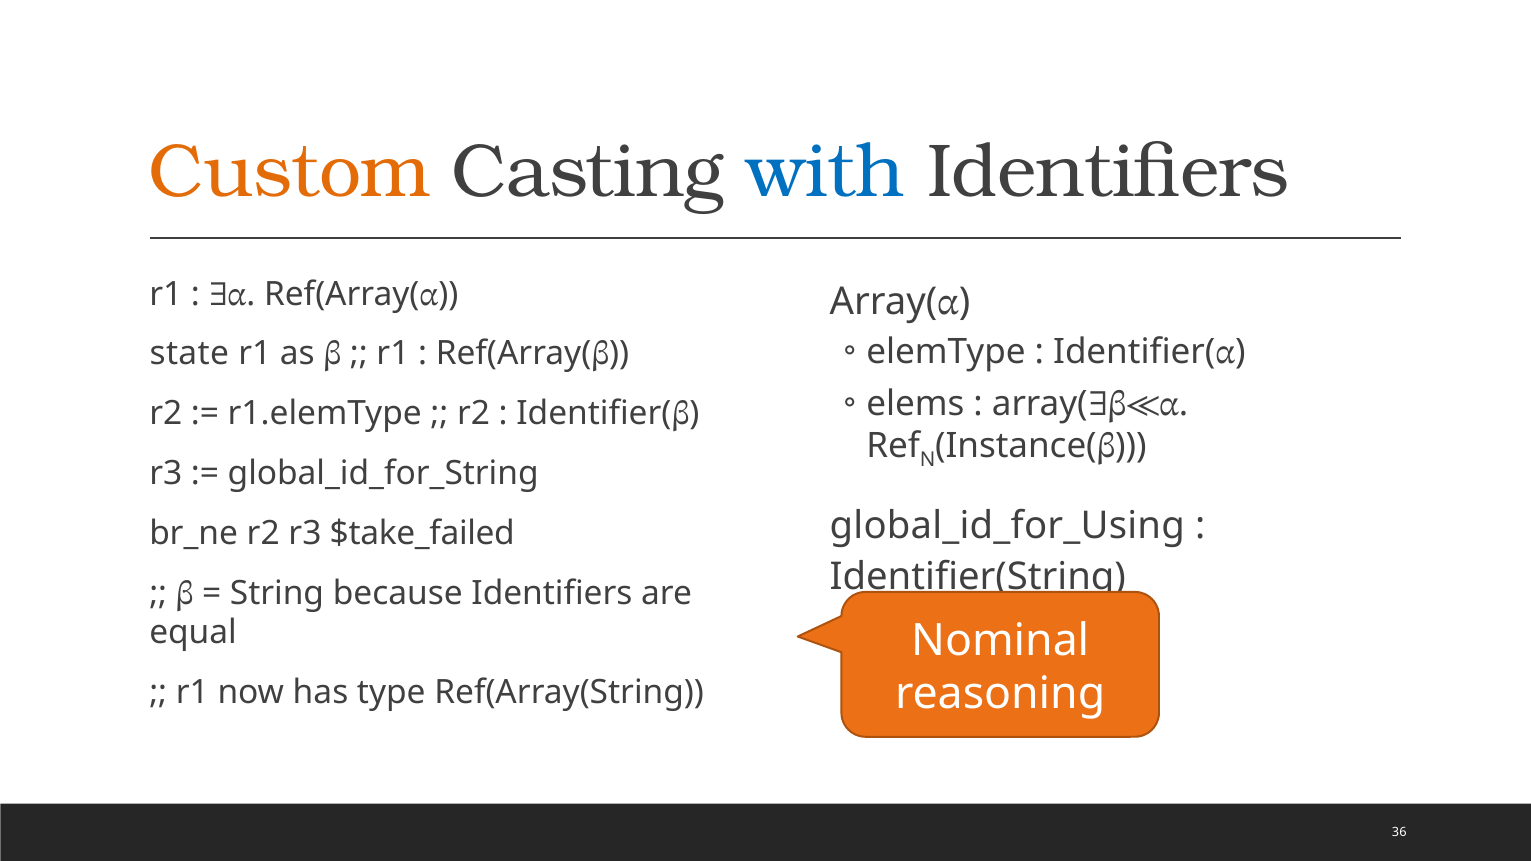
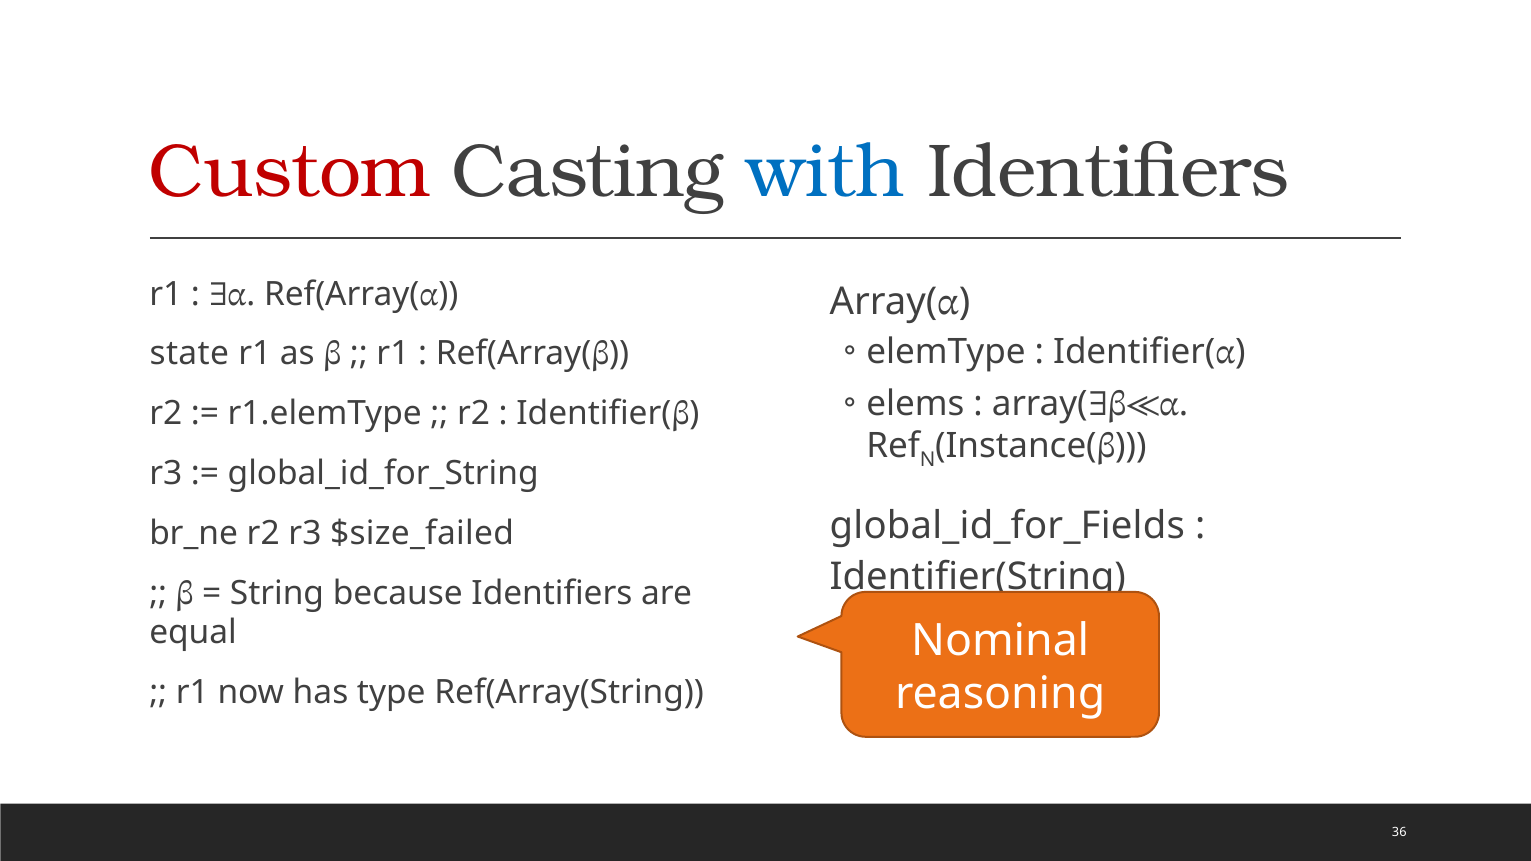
Custom colour: orange -> red (290, 171)
global_id_for_Using: global_id_for_Using -> global_id_for_Fields (1007, 526)
$take_failed: $take_failed -> $size_failed (422, 533)
